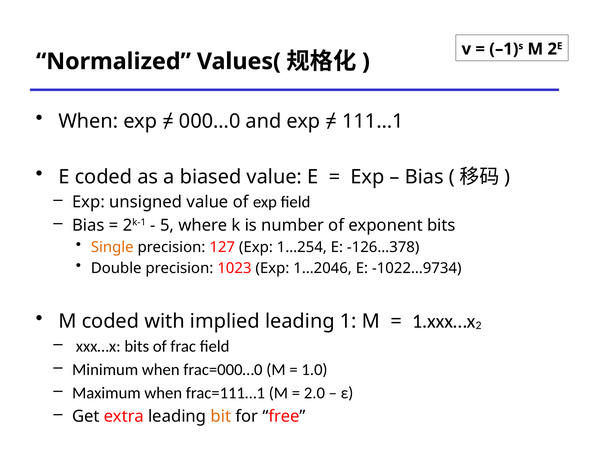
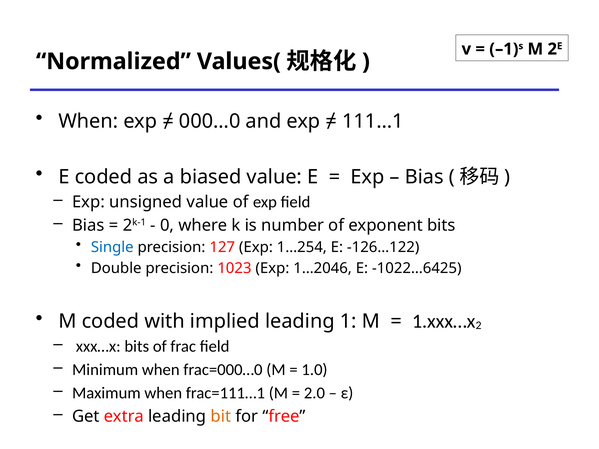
5: 5 -> 0 (167, 225)
Single colour: orange -> blue (112, 247)
-126…378: -126…378 -> -126…122 (383, 247)
-1022…9734: -1022…9734 -> -1022…6425 (417, 268)
